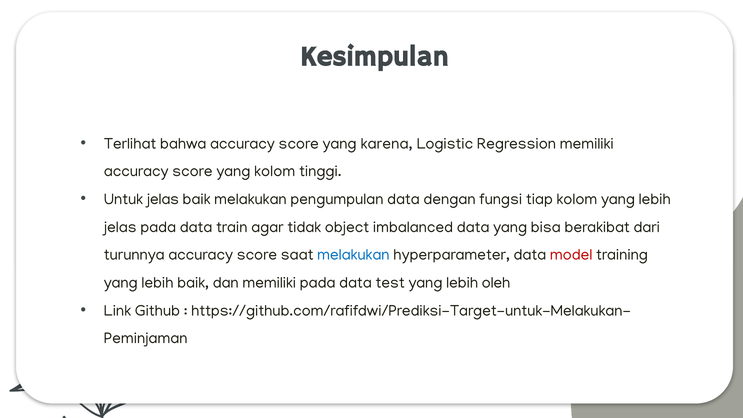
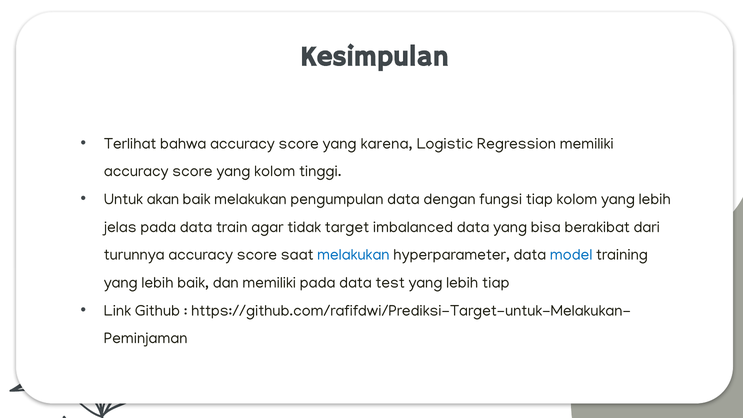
Untuk jelas: jelas -> akan (163, 199)
object: object -> target (347, 227)
model colour: red -> blue (571, 255)
lebih oleh: oleh -> tiap (496, 283)
